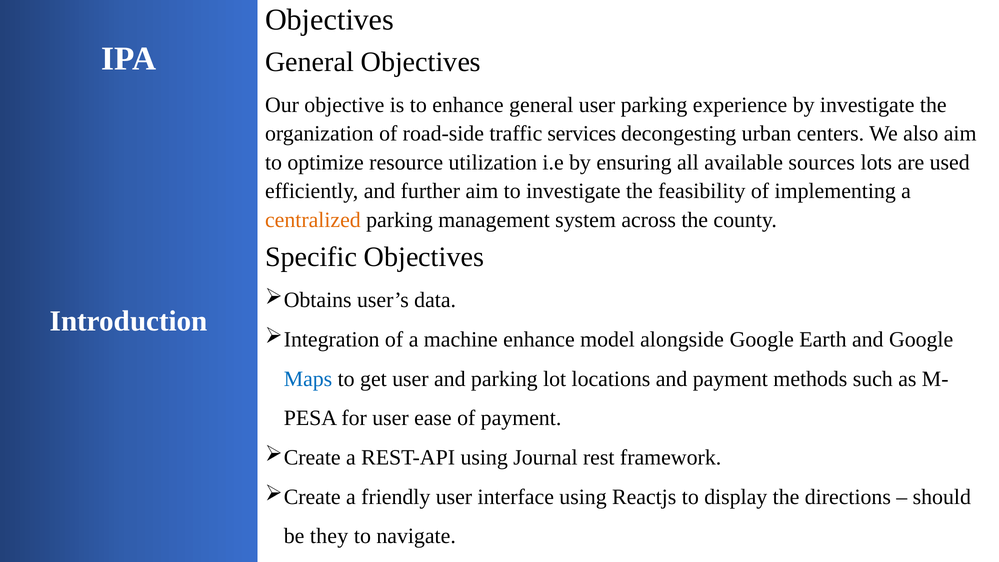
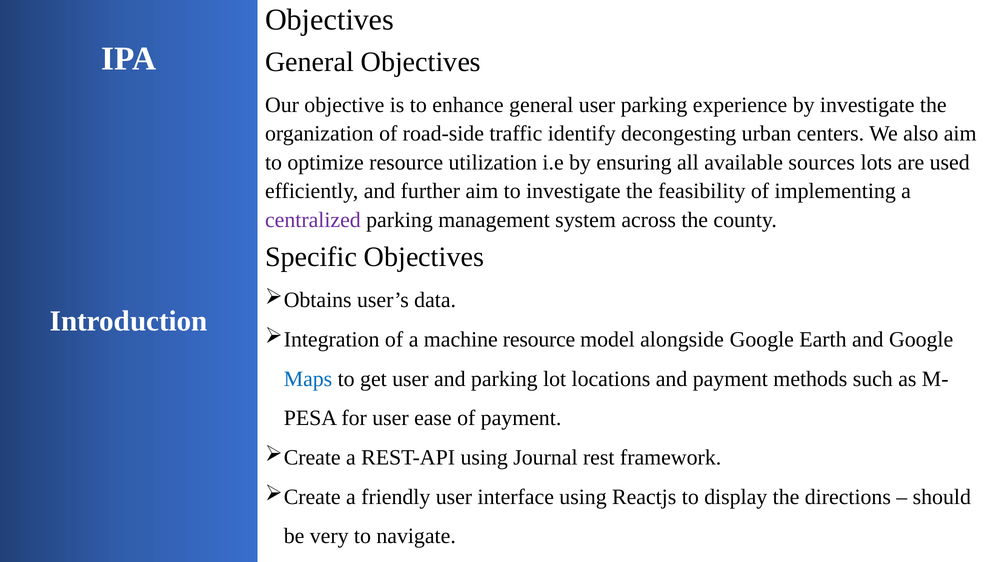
services: services -> identify (582, 134)
centralized colour: orange -> purple (313, 220)
machine enhance: enhance -> resource (539, 340)
they: they -> very (329, 536)
